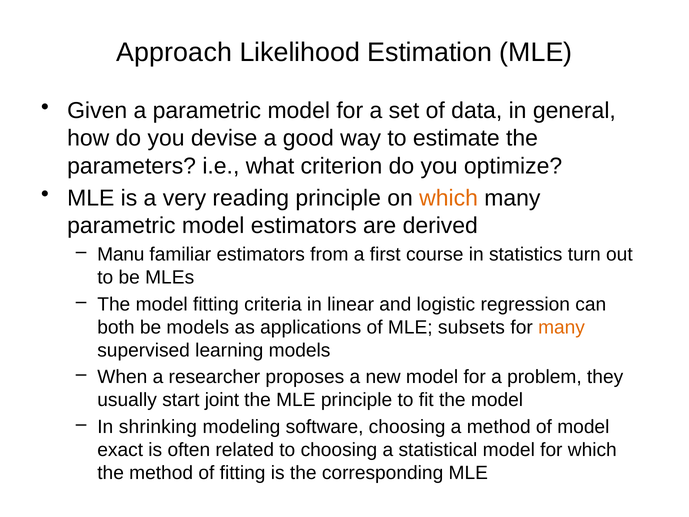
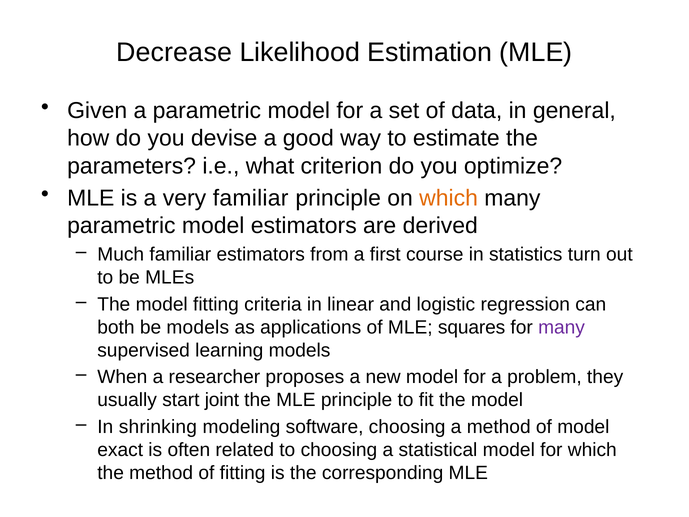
Approach: Approach -> Decrease (174, 52)
very reading: reading -> familiar (251, 198)
Manu: Manu -> Much (121, 254)
subsets: subsets -> squares (472, 327)
many colour: orange -> purple (562, 327)
